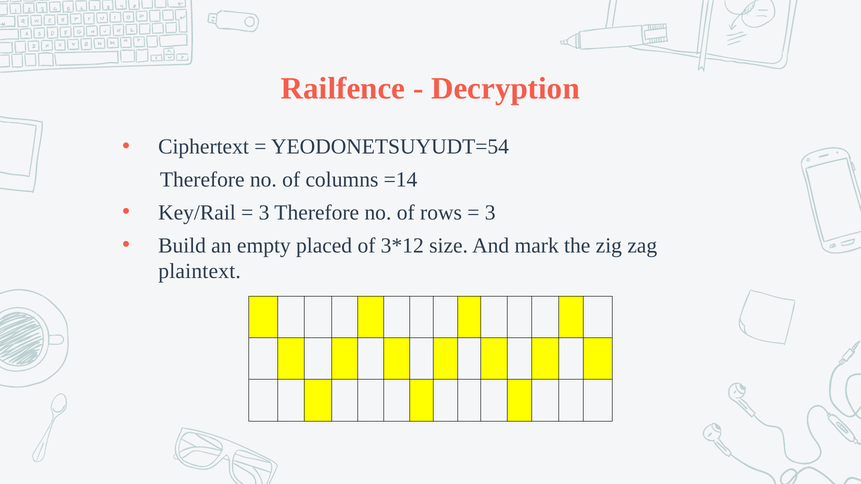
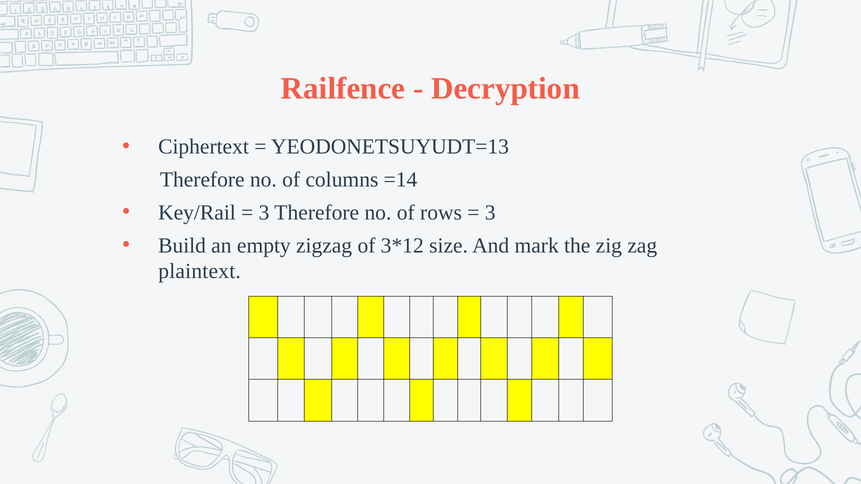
YEODONETSUYUDT=54: YEODONETSUYUDT=54 -> YEODONETSUYUDT=13 (390, 147)
placed: placed -> zigzag (324, 246)
